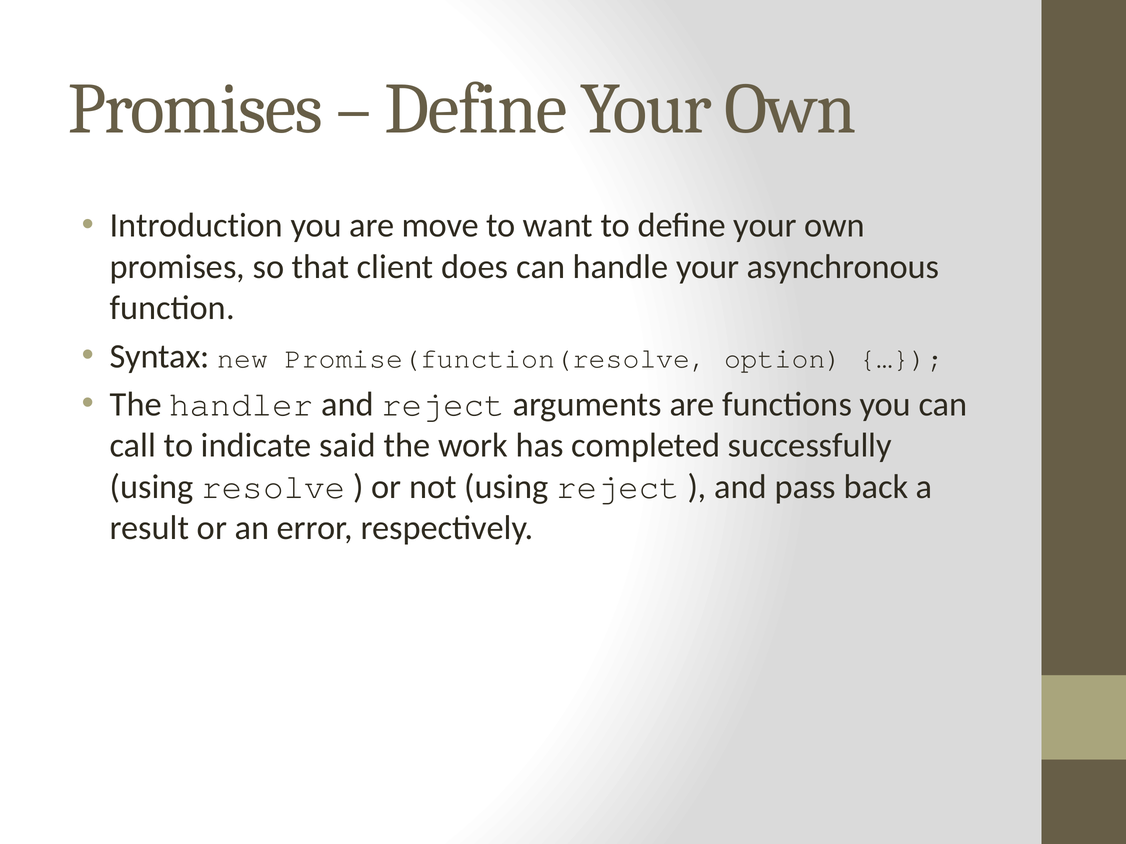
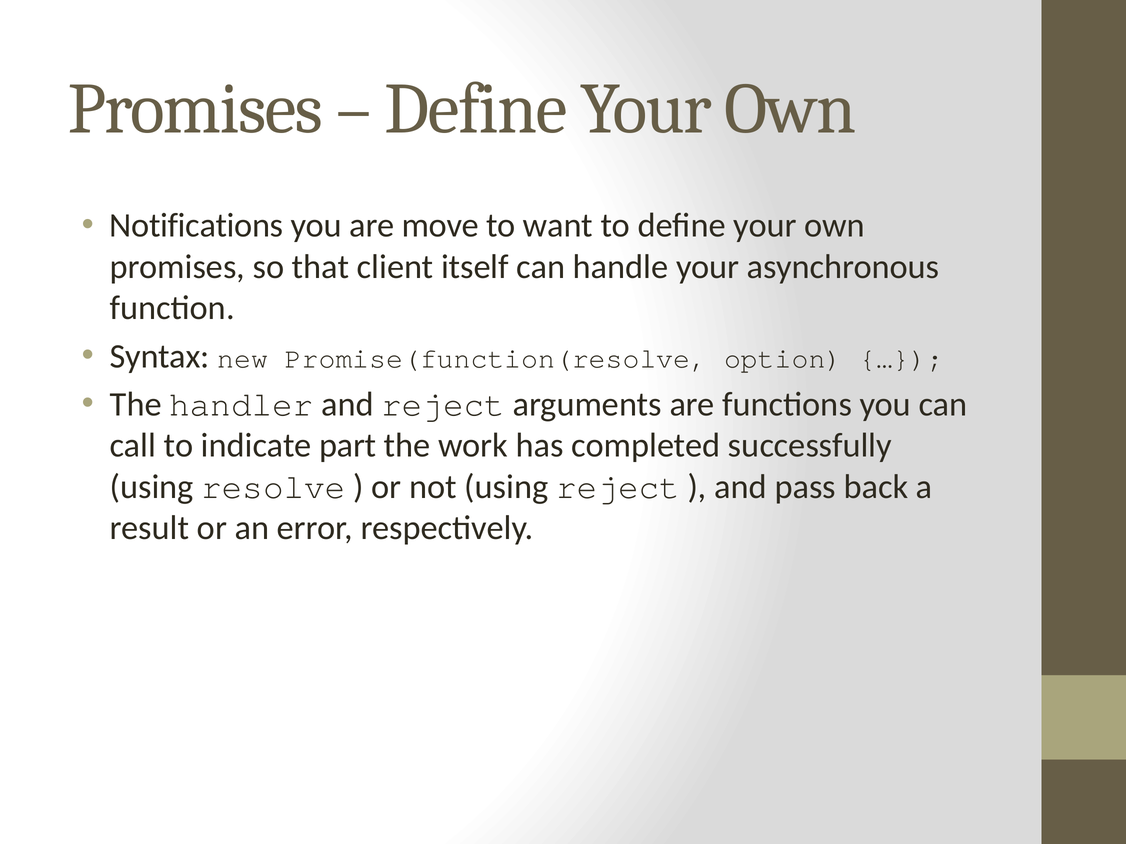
Introduction: Introduction -> Notifications (196, 226)
does: does -> itself (475, 267)
said: said -> part (348, 446)
